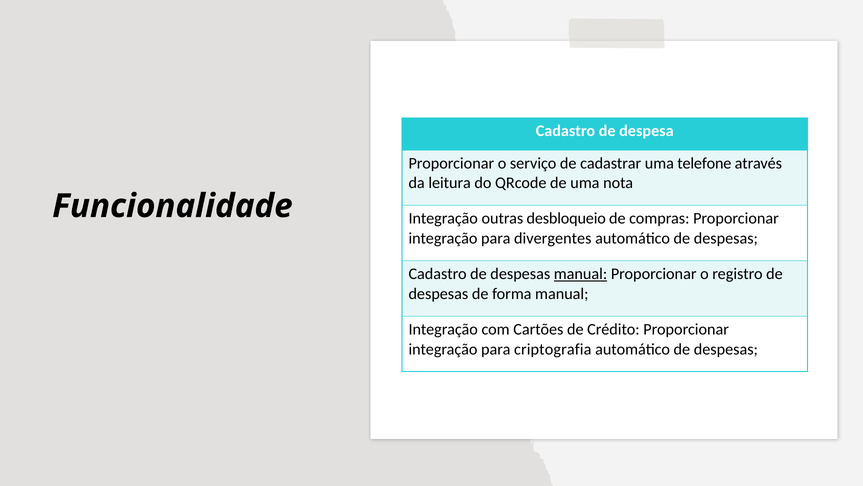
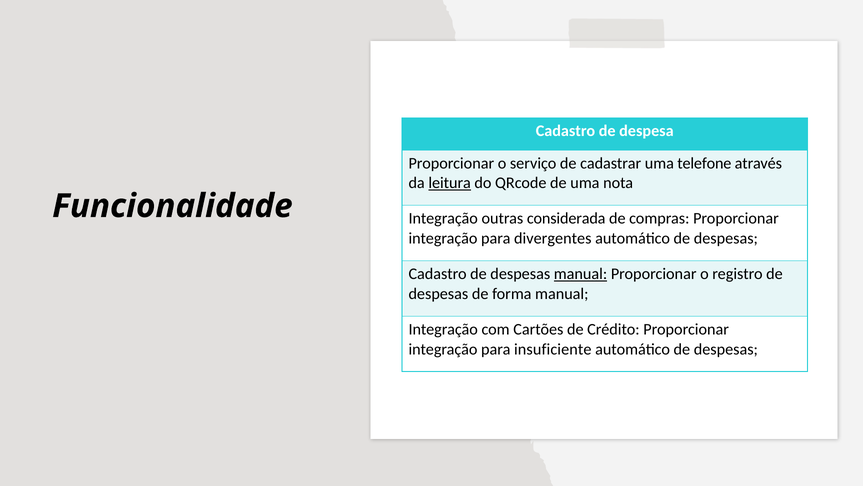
leitura underline: none -> present (450, 183)
desbloqueio: desbloqueio -> considerada (566, 218)
criptografia: criptografia -> insuficiente (553, 349)
